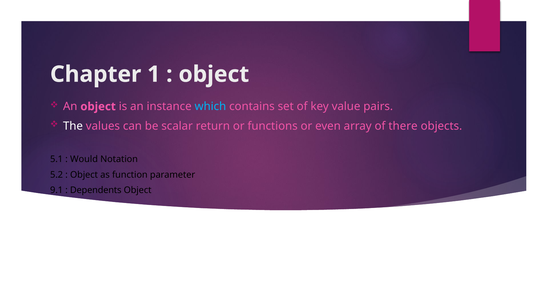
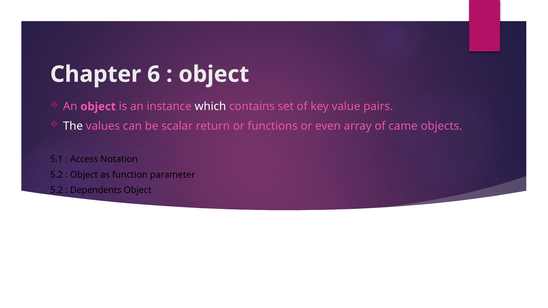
1: 1 -> 6 (154, 74)
which colour: light blue -> white (210, 107)
there: there -> came (403, 126)
Would: Would -> Access (84, 159)
9.1: 9.1 -> 5.2 (57, 190)
